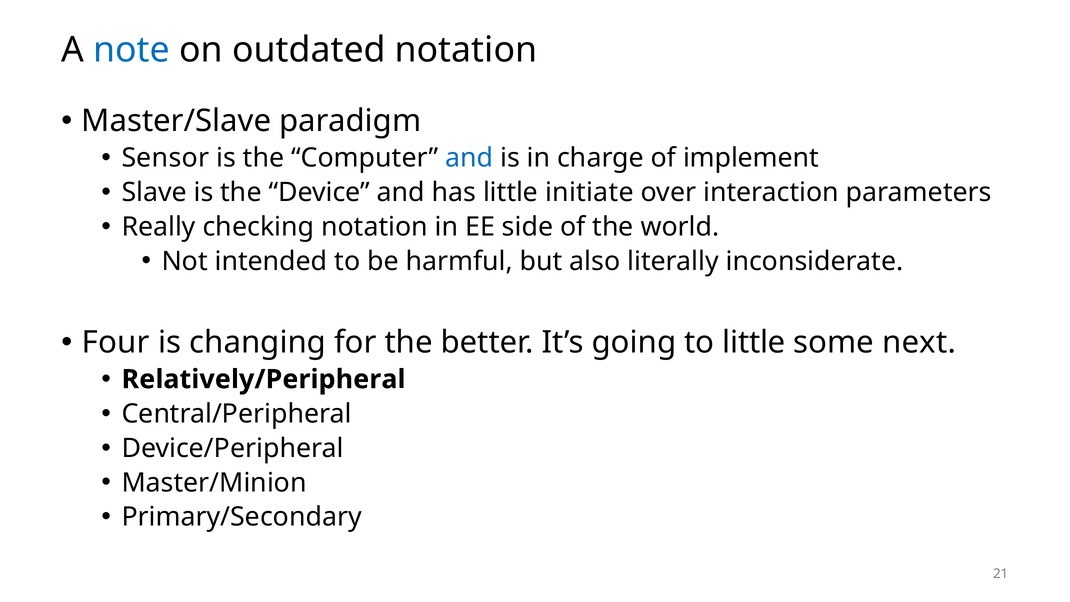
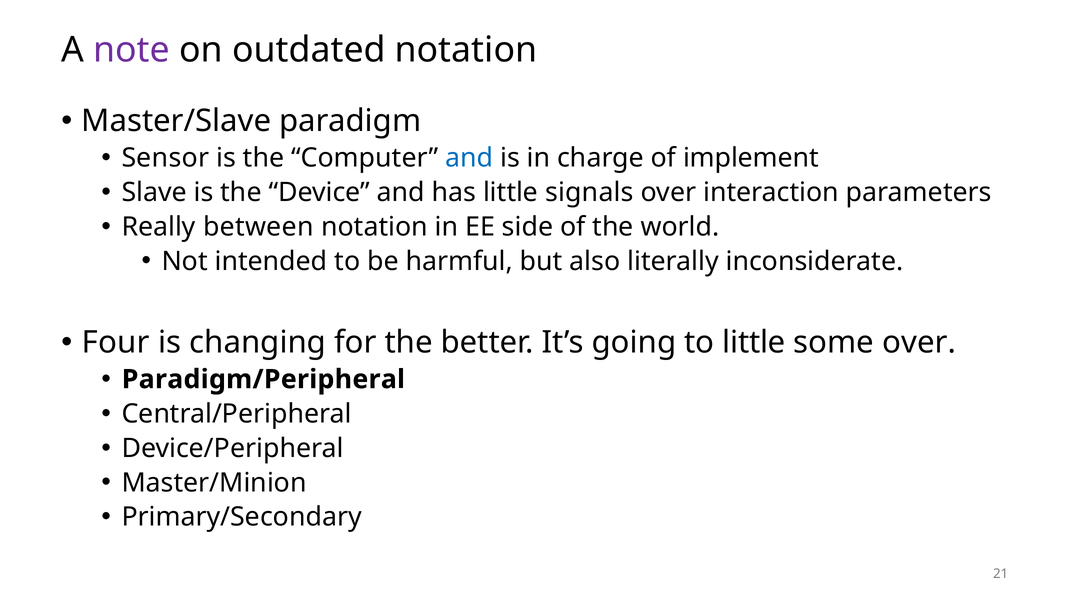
note colour: blue -> purple (132, 50)
initiate: initiate -> signals (589, 192)
checking: checking -> between (258, 227)
some next: next -> over (919, 342)
Relatively/Peripheral: Relatively/Peripheral -> Paradigm/Peripheral (263, 379)
